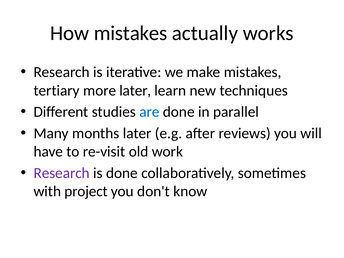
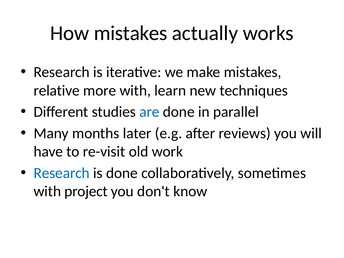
tertiary: tertiary -> relative (57, 91)
more later: later -> with (135, 91)
Research colour: purple -> blue (62, 173)
